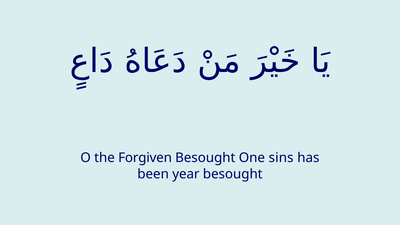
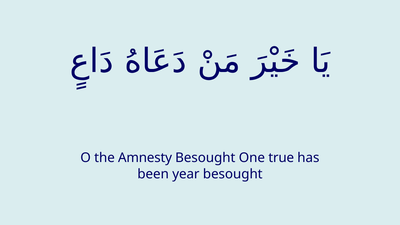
Forgiven: Forgiven -> Amnesty (145, 158)
sins: sins -> true (281, 158)
